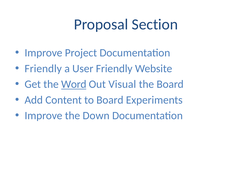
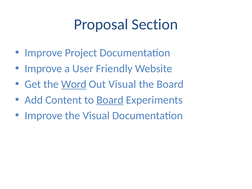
Friendly: Friendly -> Improve (43, 69)
Board underline: none -> present (110, 100)
the Down: Down -> Visual (96, 116)
